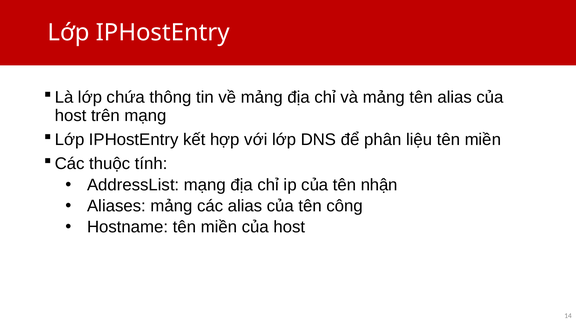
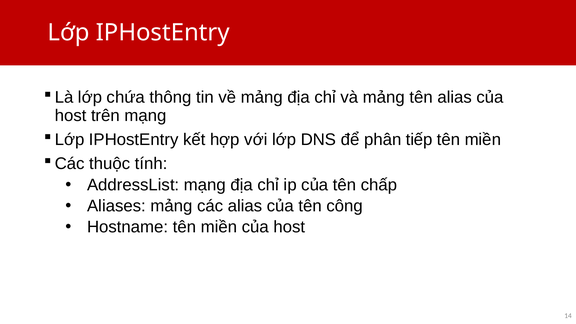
liệu: liệu -> tiếp (419, 140)
nhận: nhận -> chấp (379, 185)
